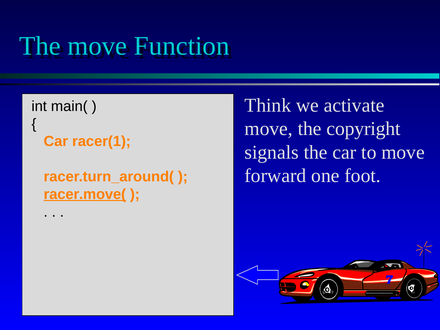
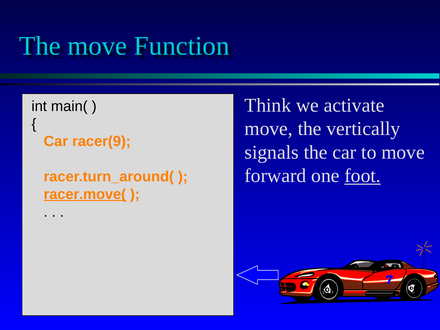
copyright: copyright -> vertically (363, 129)
racer(1: racer(1 -> racer(9 (101, 141)
foot underline: none -> present (363, 176)
